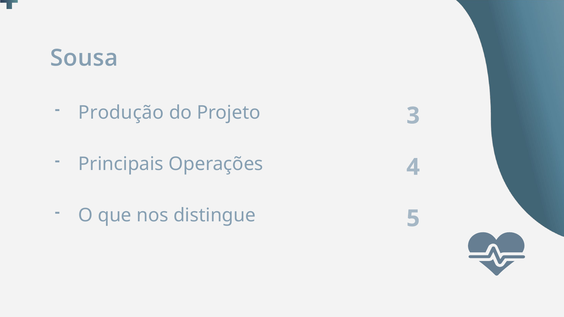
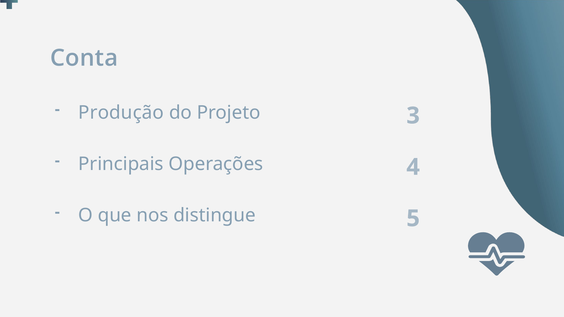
Sousa: Sousa -> Conta (84, 58)
